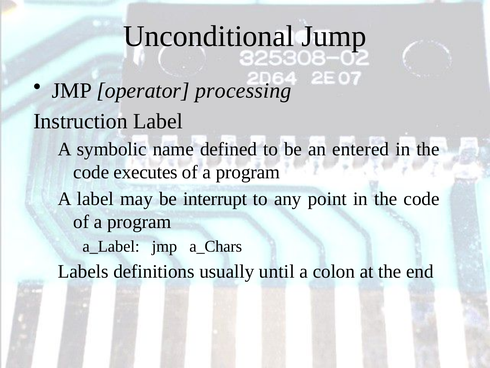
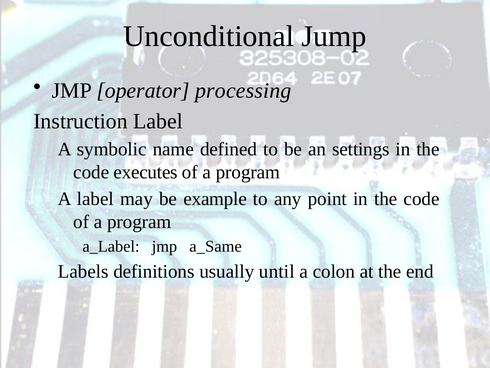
entered: entered -> settings (361, 149)
interrupt: interrupt -> example (215, 199)
a_Chars: a_Chars -> a_Same (216, 246)
